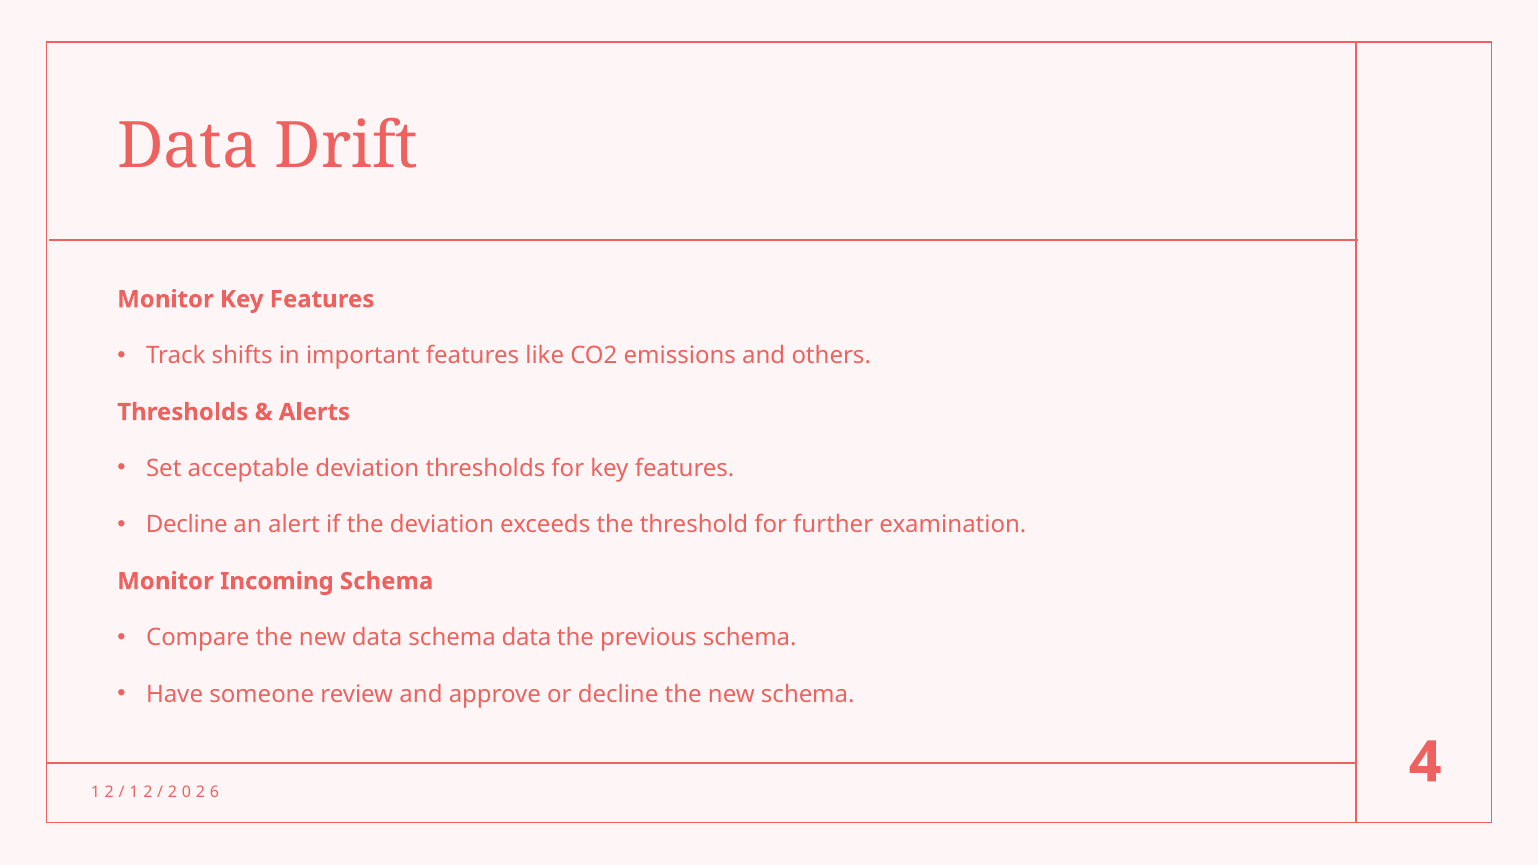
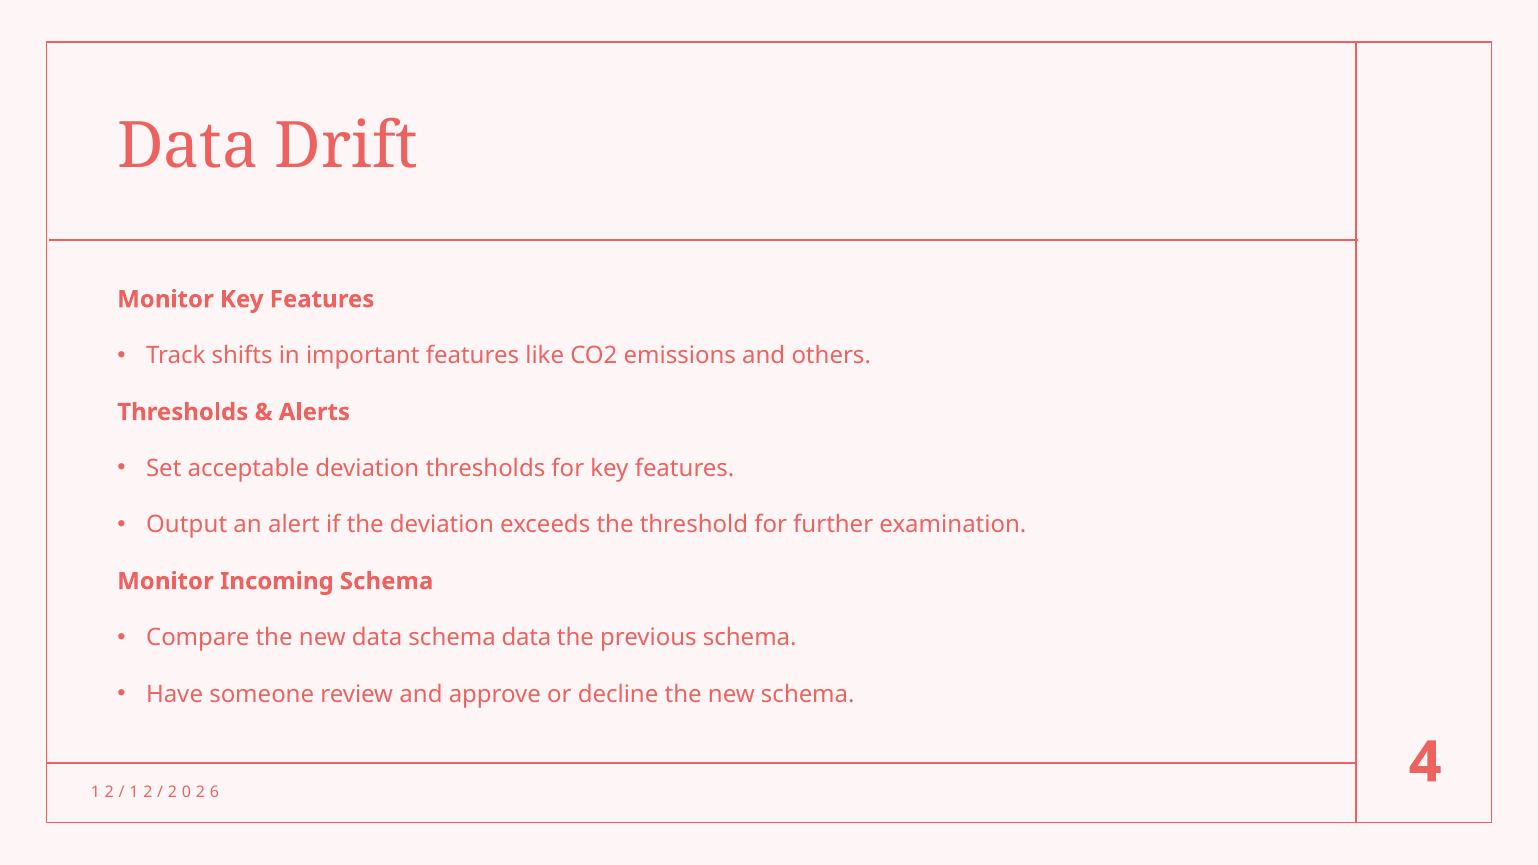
Decline: Decline -> Output (187, 525)
